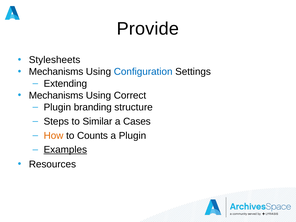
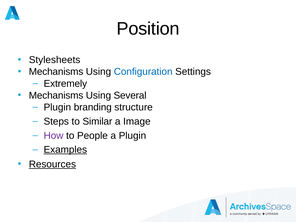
Provide: Provide -> Position (148, 29)
Extending: Extending -> Extremely (65, 84)
Correct: Correct -> Several (130, 95)
Cases: Cases -> Image (137, 121)
How colour: orange -> purple (54, 136)
Counts: Counts -> People (92, 136)
Resources underline: none -> present (52, 164)
